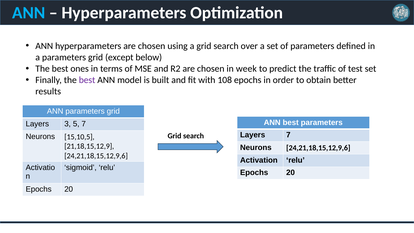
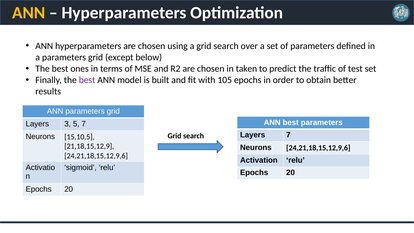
ANN colour: light blue -> yellow (29, 13)
week: week -> taken (246, 69)
108: 108 -> 105 (225, 80)
